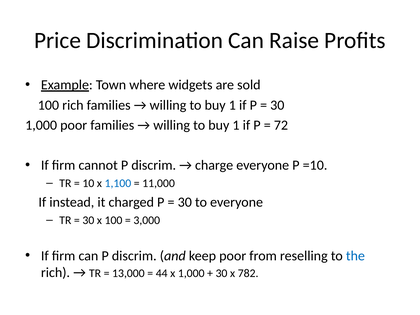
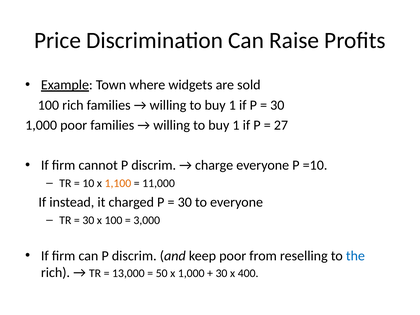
72: 72 -> 27 (281, 125)
1,100 colour: blue -> orange (118, 183)
44: 44 -> 50 (162, 273)
782: 782 -> 400 (248, 273)
